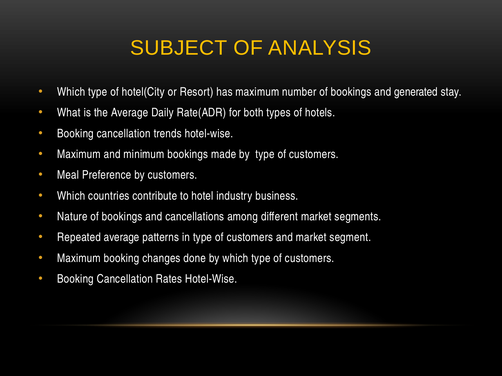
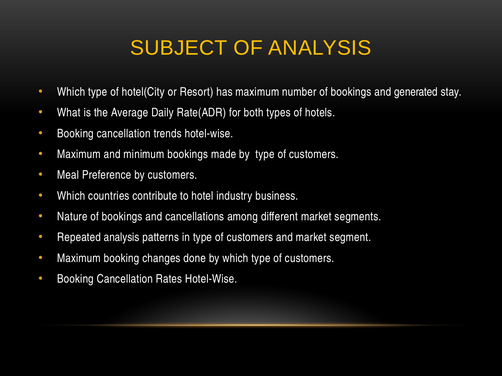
Repeated average: average -> analysis (122, 238)
